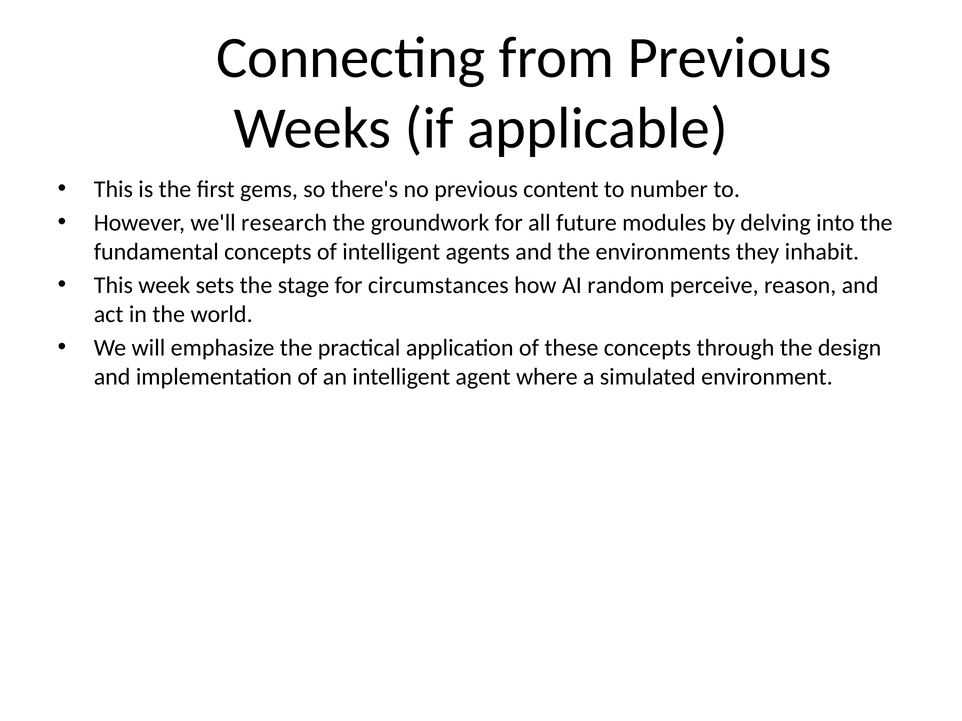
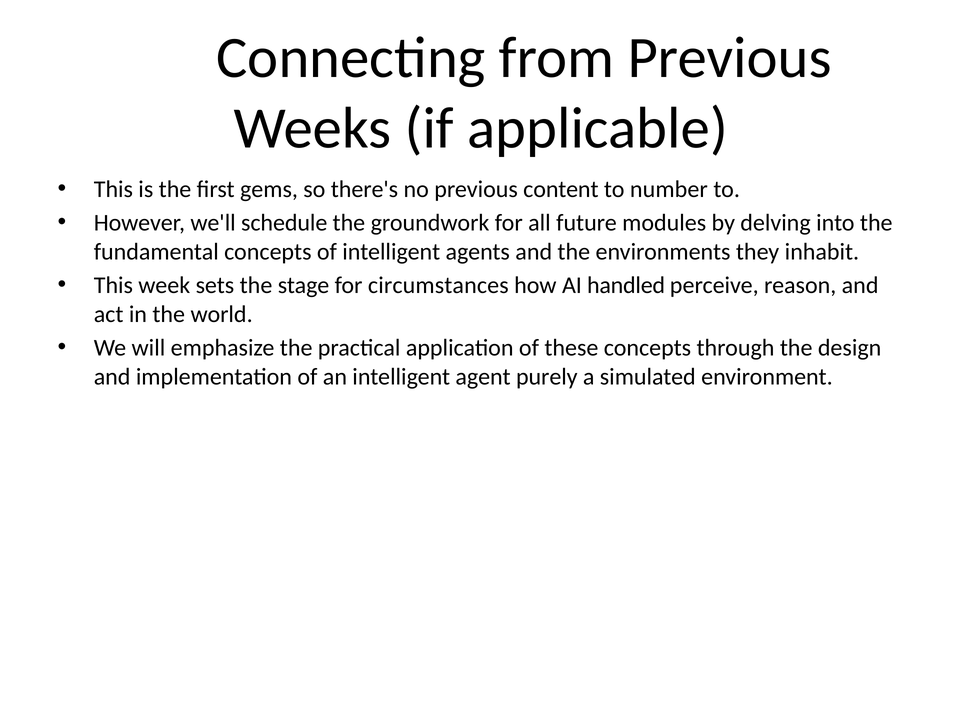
research: research -> schedule (284, 223)
random: random -> handled (626, 285)
where: where -> purely (547, 377)
